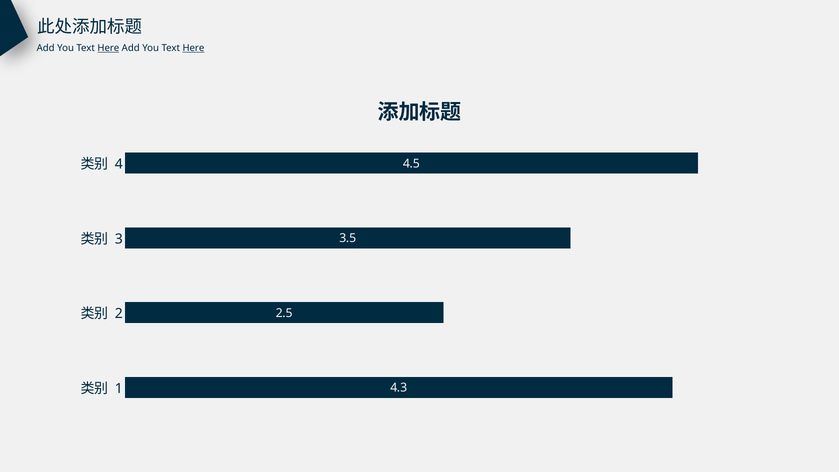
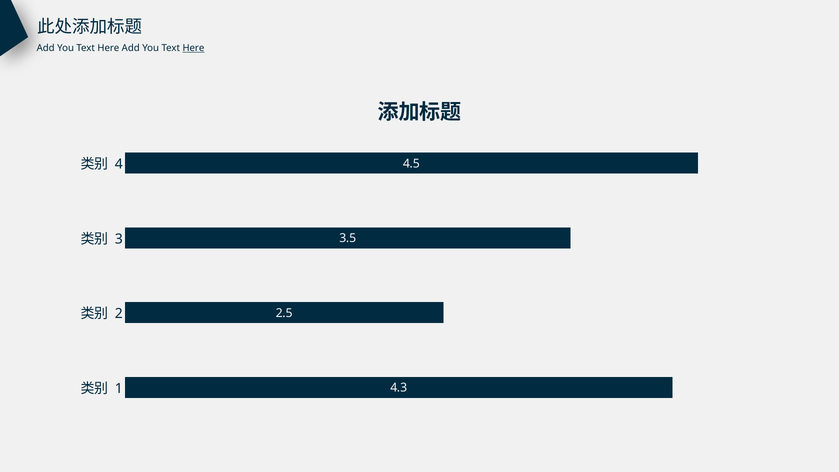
Here underline: present -> none (108, 48)
